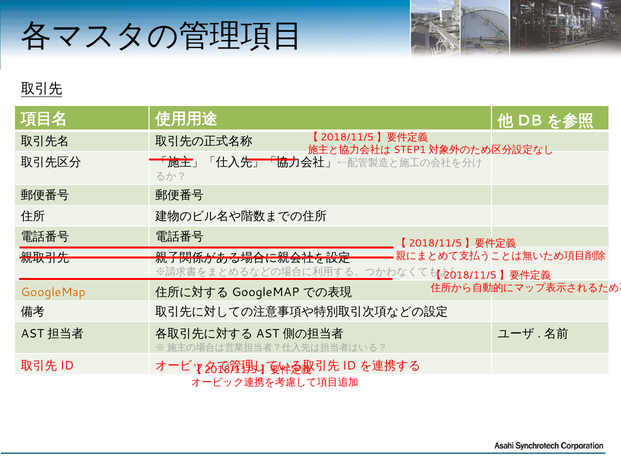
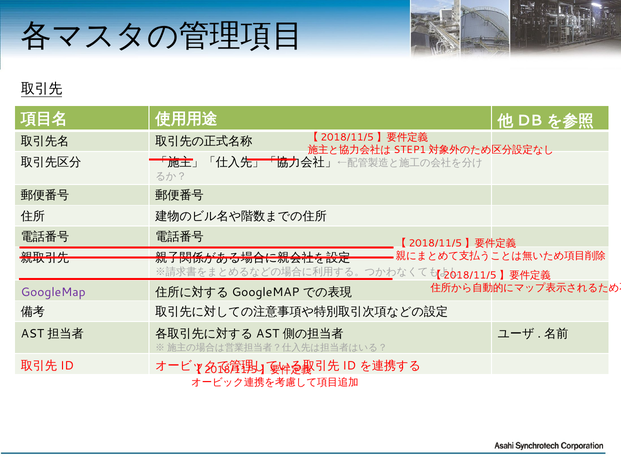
GoogleMap colour: orange -> purple (53, 292)
